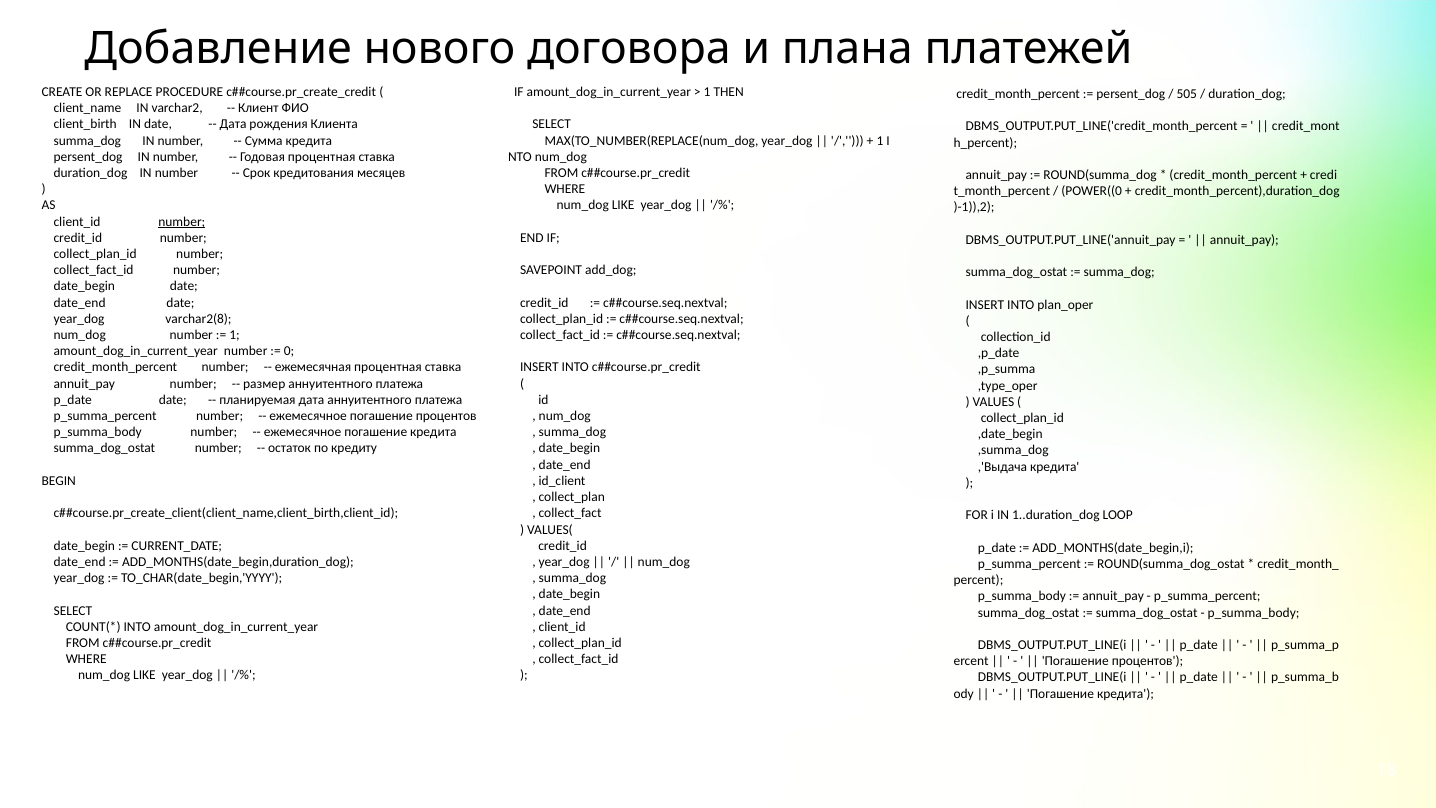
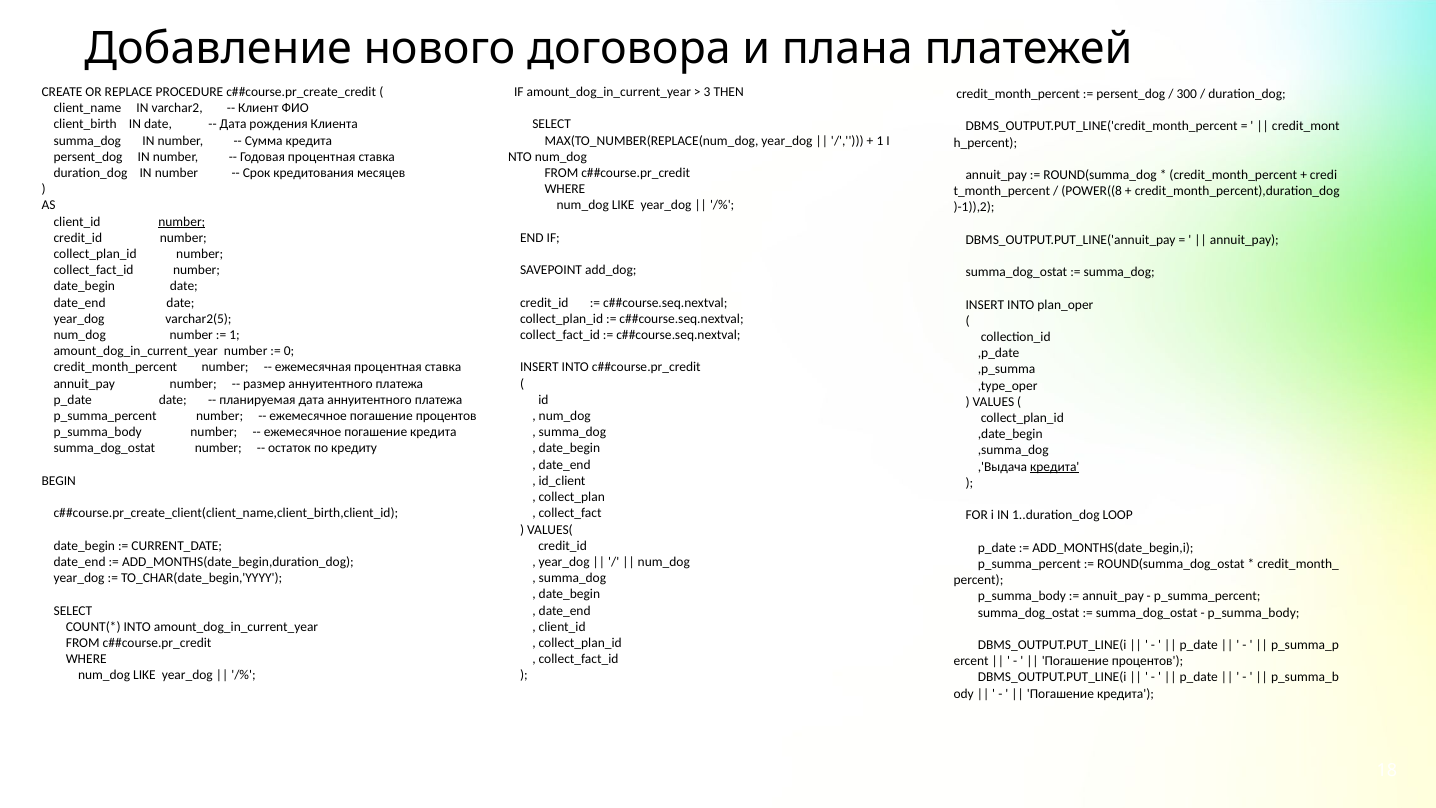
1: 1 -> 3 (707, 92)
505: 505 -> 300 (1187, 94)
POWER((0: POWER((0 -> POWER((8 (1092, 191)
varchar2(8: varchar2(8 -> varchar2(5 (199, 319)
кредита underline: none -> present (1055, 467)
